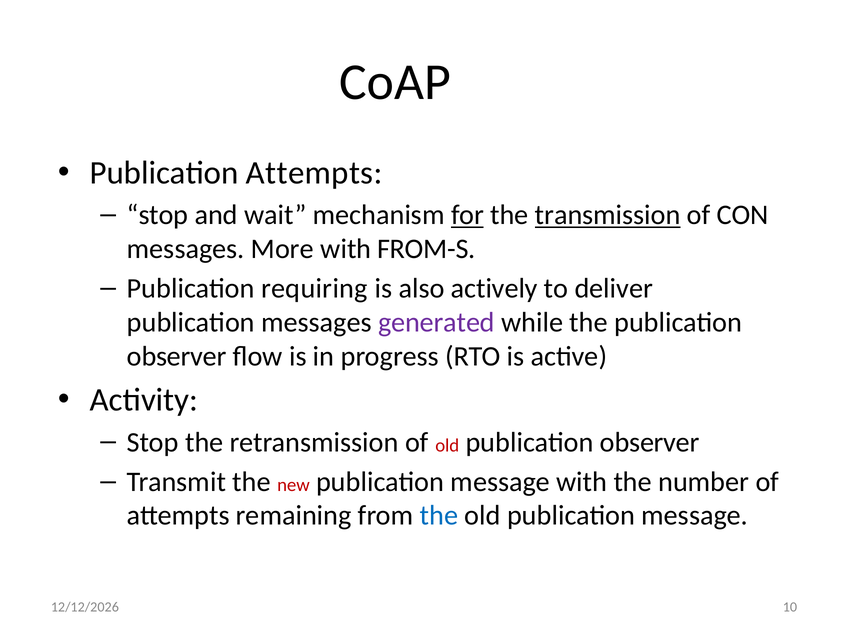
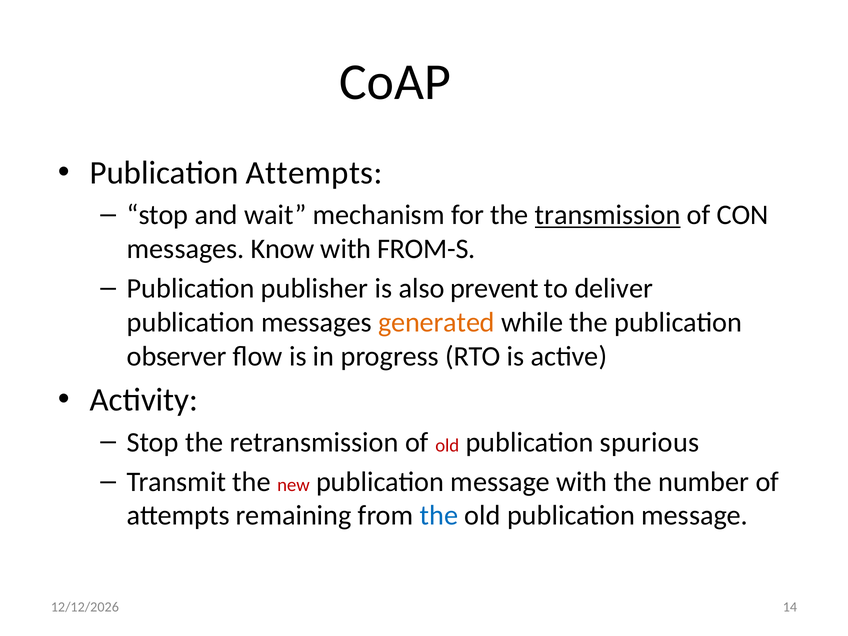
for underline: present -> none (467, 215)
More: More -> Know (283, 249)
requiring: requiring -> publisher (315, 289)
actively: actively -> prevent (494, 289)
generated colour: purple -> orange (436, 322)
old publication observer: observer -> spurious (650, 442)
10: 10 -> 14 (790, 607)
